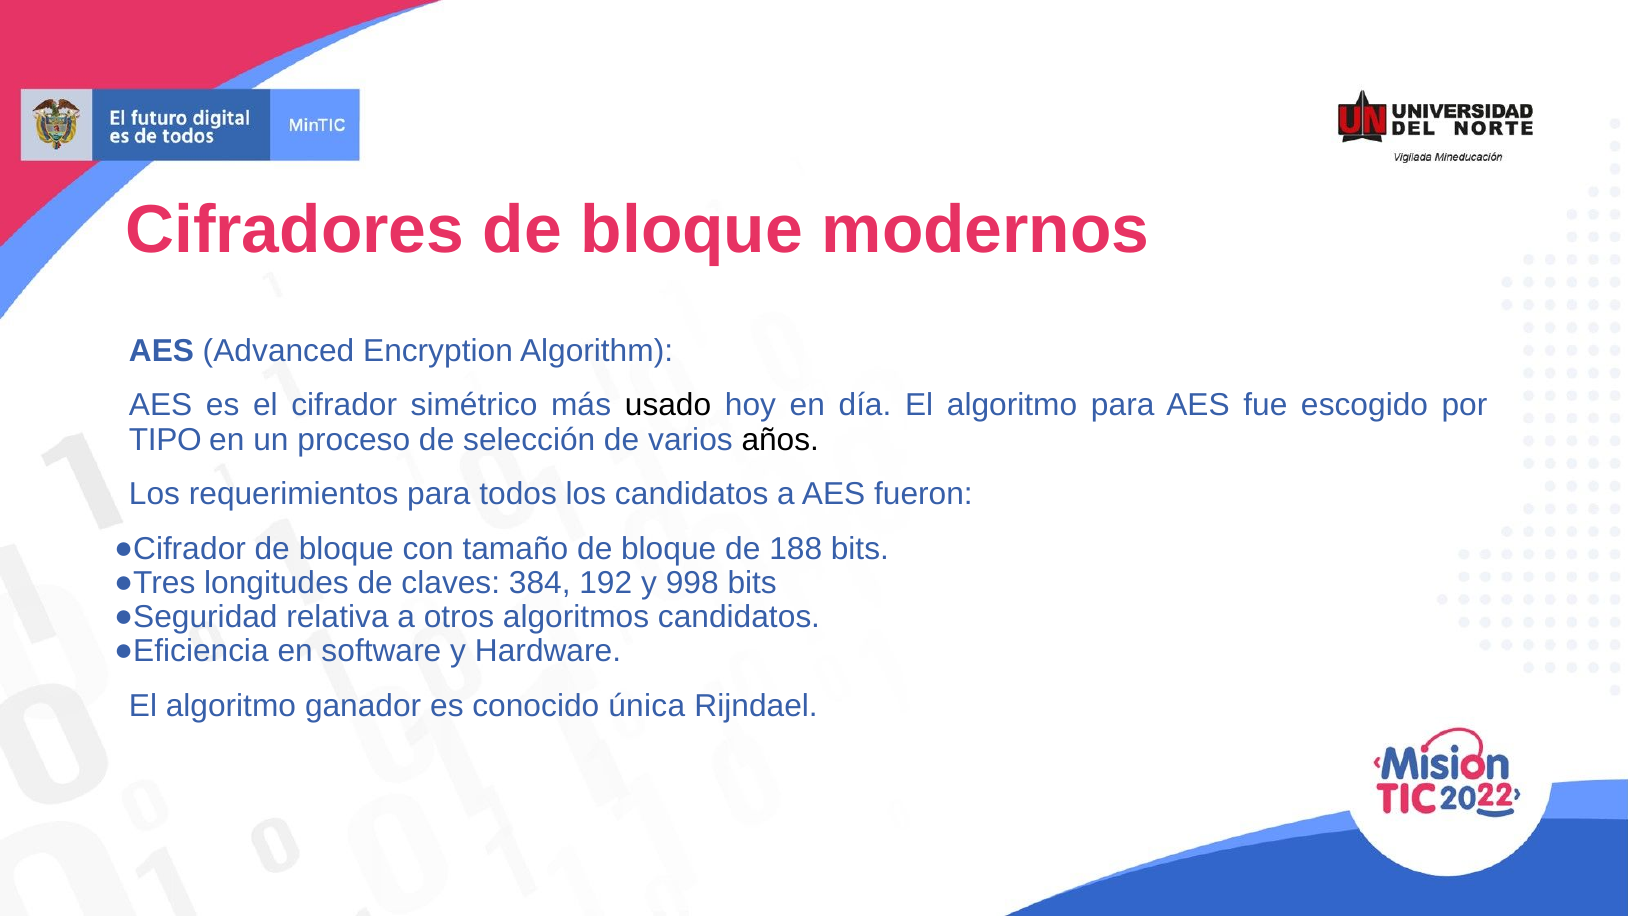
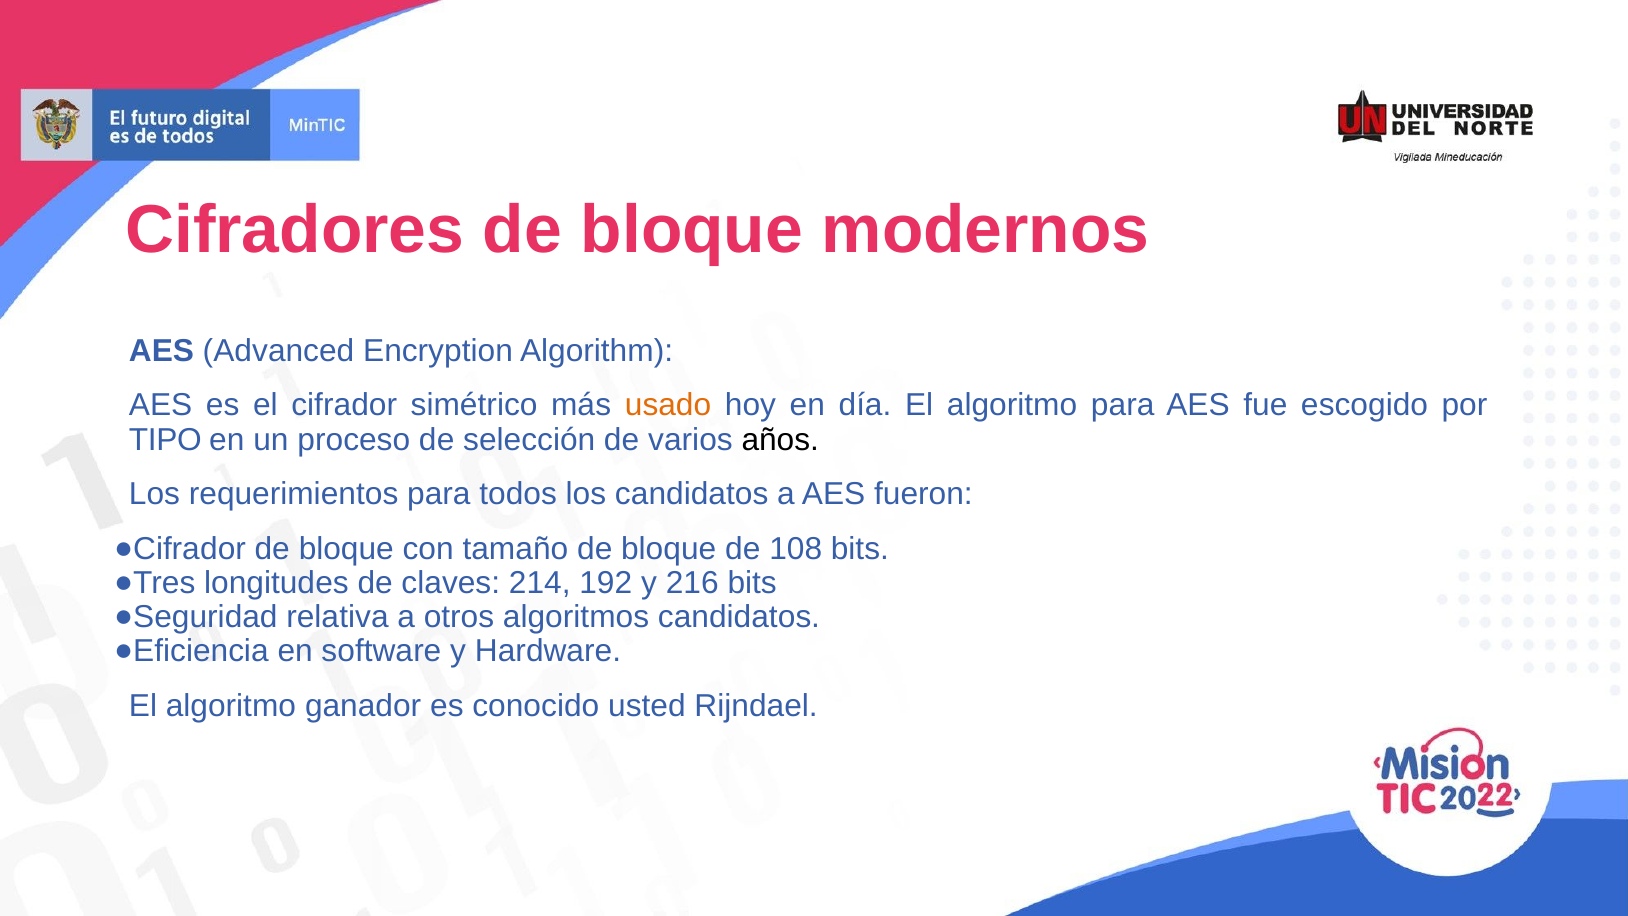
usado colour: black -> orange (668, 405)
188: 188 -> 108 (796, 549)
384: 384 -> 214 (540, 583)
998: 998 -> 216 (692, 583)
única: única -> usted (647, 706)
